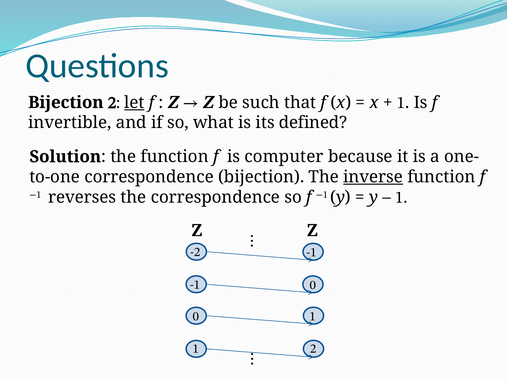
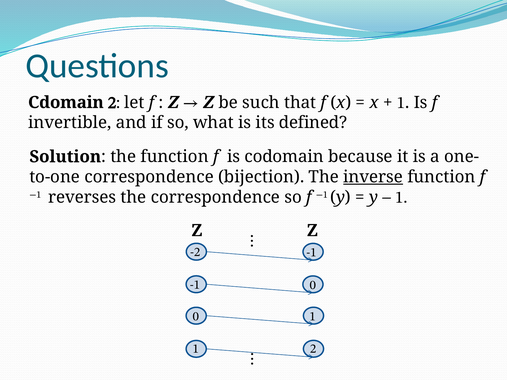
Bijection: Bijection -> Cdomain (66, 103)
let underline: present -> none (134, 103)
computer: computer -> codomain (284, 157)
